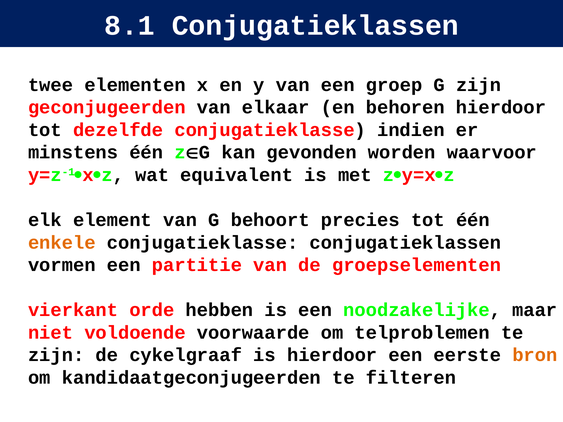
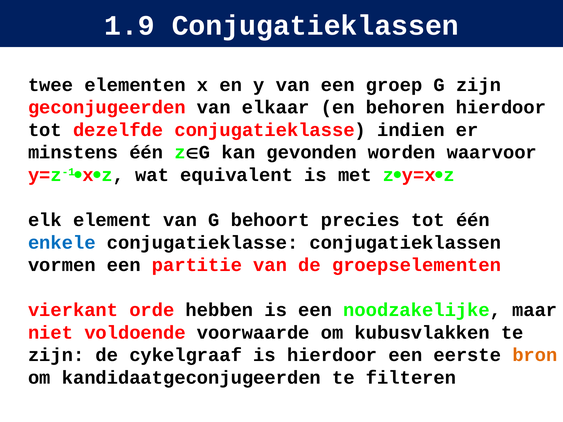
8.1: 8.1 -> 1.9 (129, 25)
enkele colour: orange -> blue (62, 243)
telproblemen: telproblemen -> kubusvlakken (422, 333)
